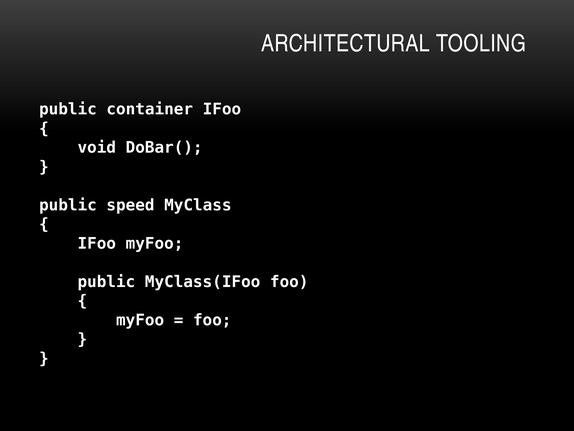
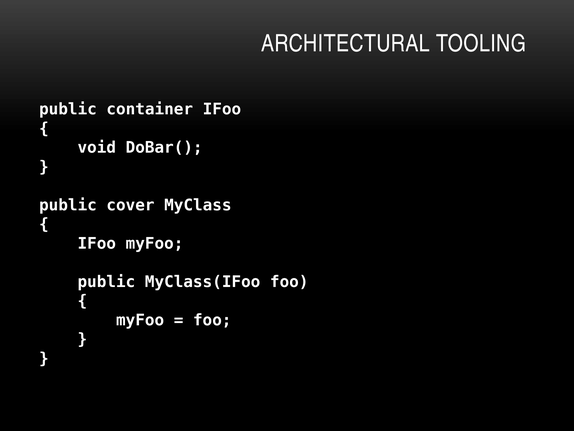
speed: speed -> cover (130, 205)
